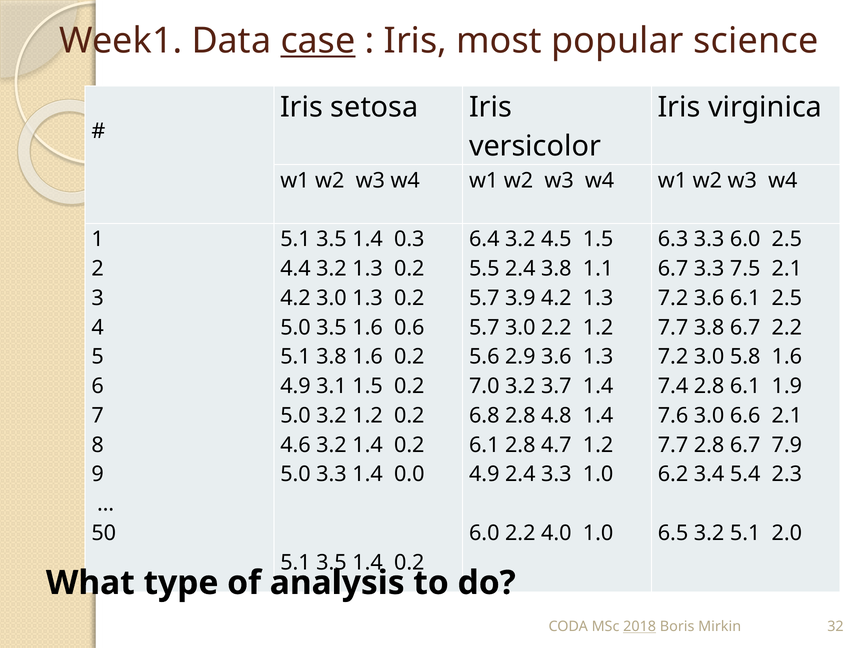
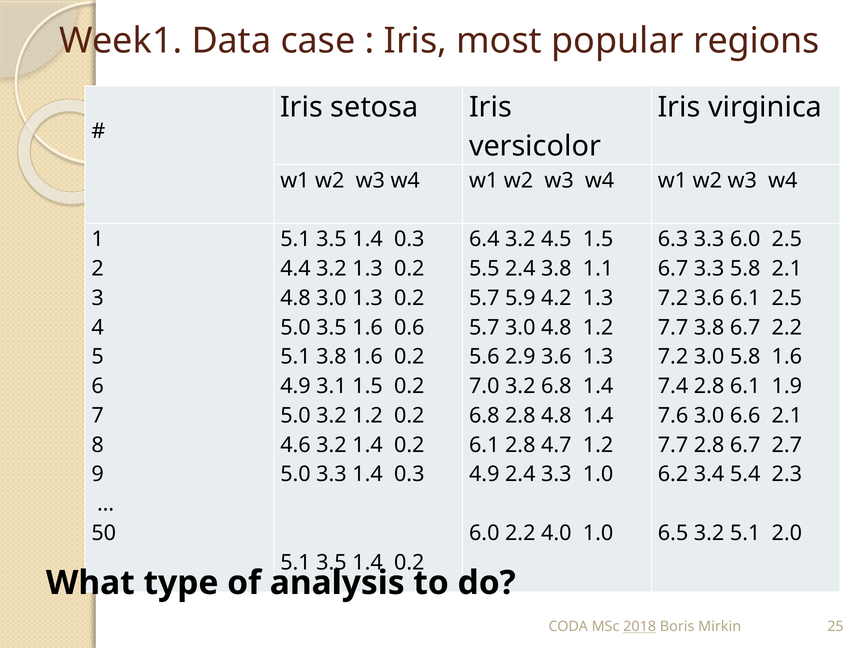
case underline: present -> none (318, 41)
science: science -> regions (756, 41)
3.3 7.5: 7.5 -> 5.8 (745, 269)
4.2: 4.2 -> 4.8 (295, 298)
3.9: 3.9 -> 5.9 (520, 298)
3.0 2.2: 2.2 -> 4.8 (556, 327)
3.2 3.7: 3.7 -> 6.8 (556, 386)
7.9: 7.9 -> 2.7 (787, 445)
3.3 1.4 0.0: 0.0 -> 0.3 (409, 474)
32: 32 -> 25 (835, 627)
